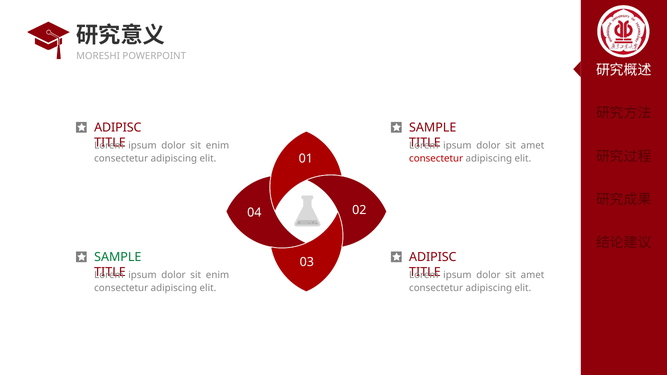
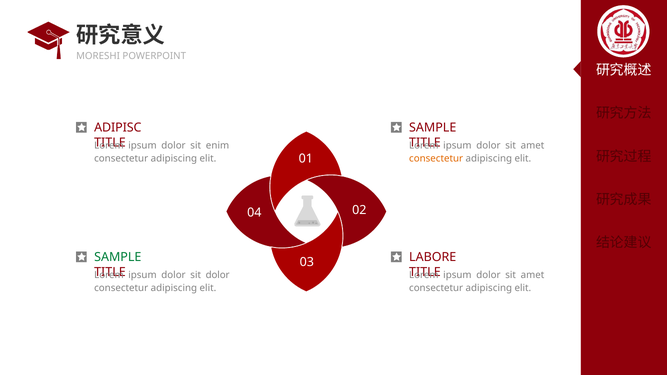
consectetur colour: red -> orange (436, 158)
ADIPISC: ADIPISC -> LABORE (433, 257)
enim: enim -> dolor (218, 275)
